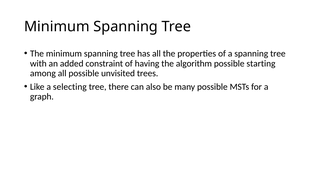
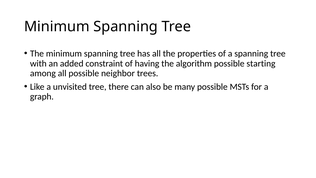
unvisited: unvisited -> neighbor (118, 73)
selecting: selecting -> unvisited (70, 87)
